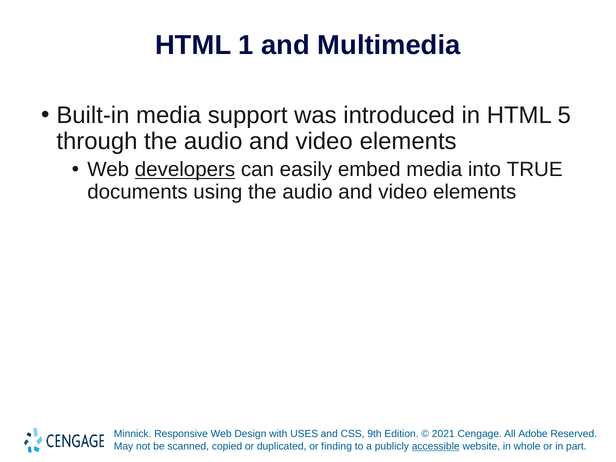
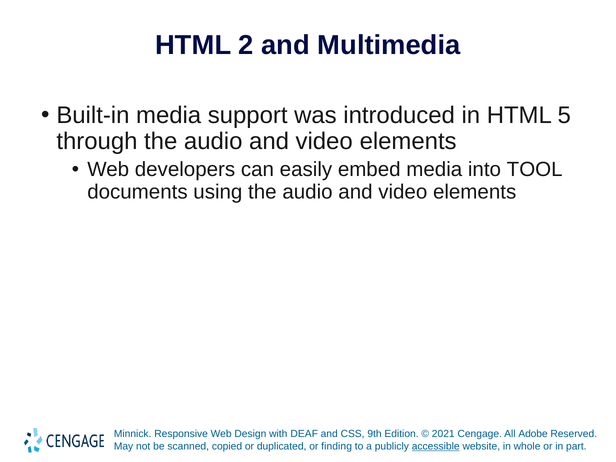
1: 1 -> 2 (246, 45)
developers underline: present -> none (185, 170)
TRUE: TRUE -> TOOL (535, 170)
USES: USES -> DEAF (304, 434)
